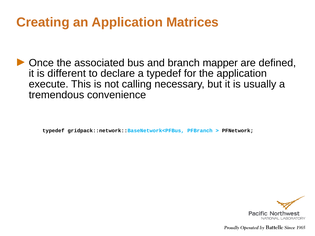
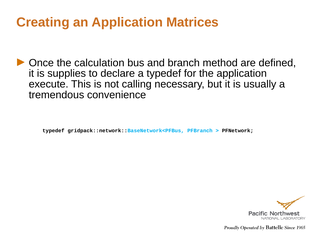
associated: associated -> calculation (99, 63)
mapper: mapper -> method (220, 63)
different: different -> supplies (67, 74)
